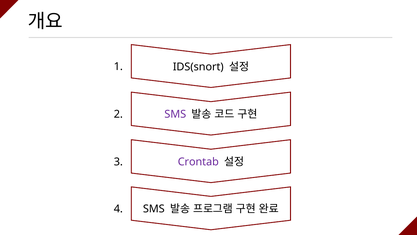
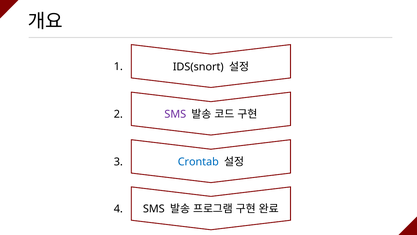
Crontab colour: purple -> blue (198, 162)
